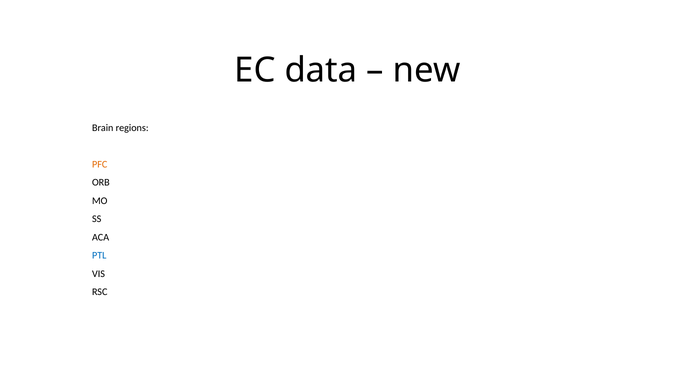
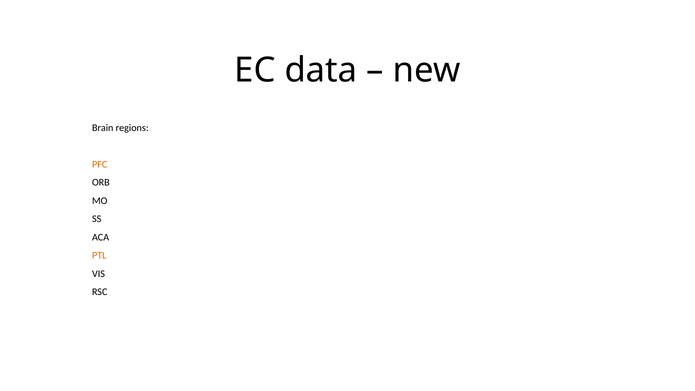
PTL colour: blue -> orange (99, 255)
